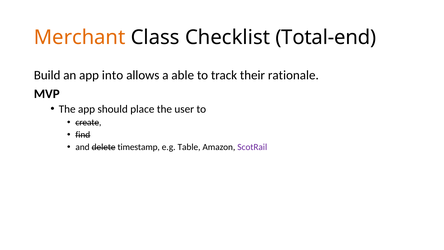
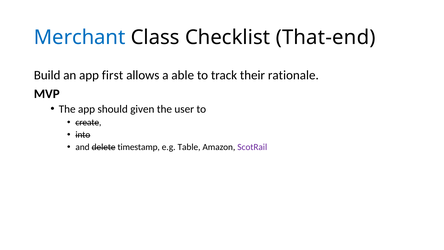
Merchant colour: orange -> blue (80, 37)
Total-end: Total-end -> That-end (326, 37)
into: into -> first (113, 75)
place: place -> given (142, 109)
find: find -> into (83, 135)
